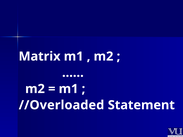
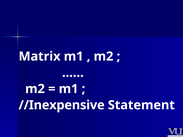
//Overloaded: //Overloaded -> //Inexpensive (62, 105)
